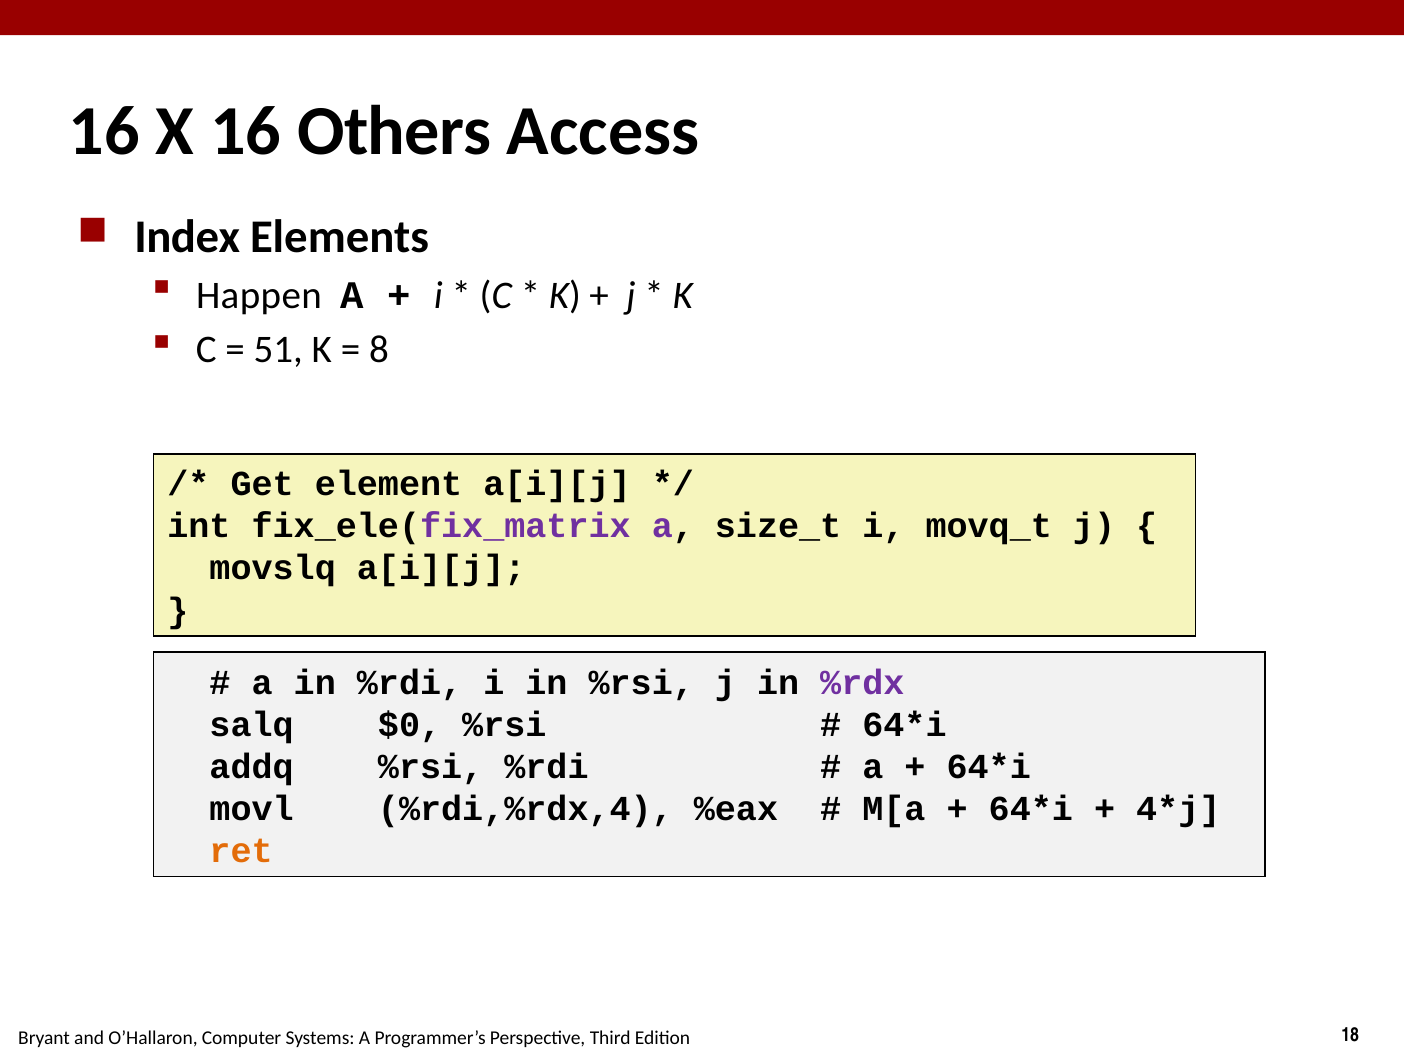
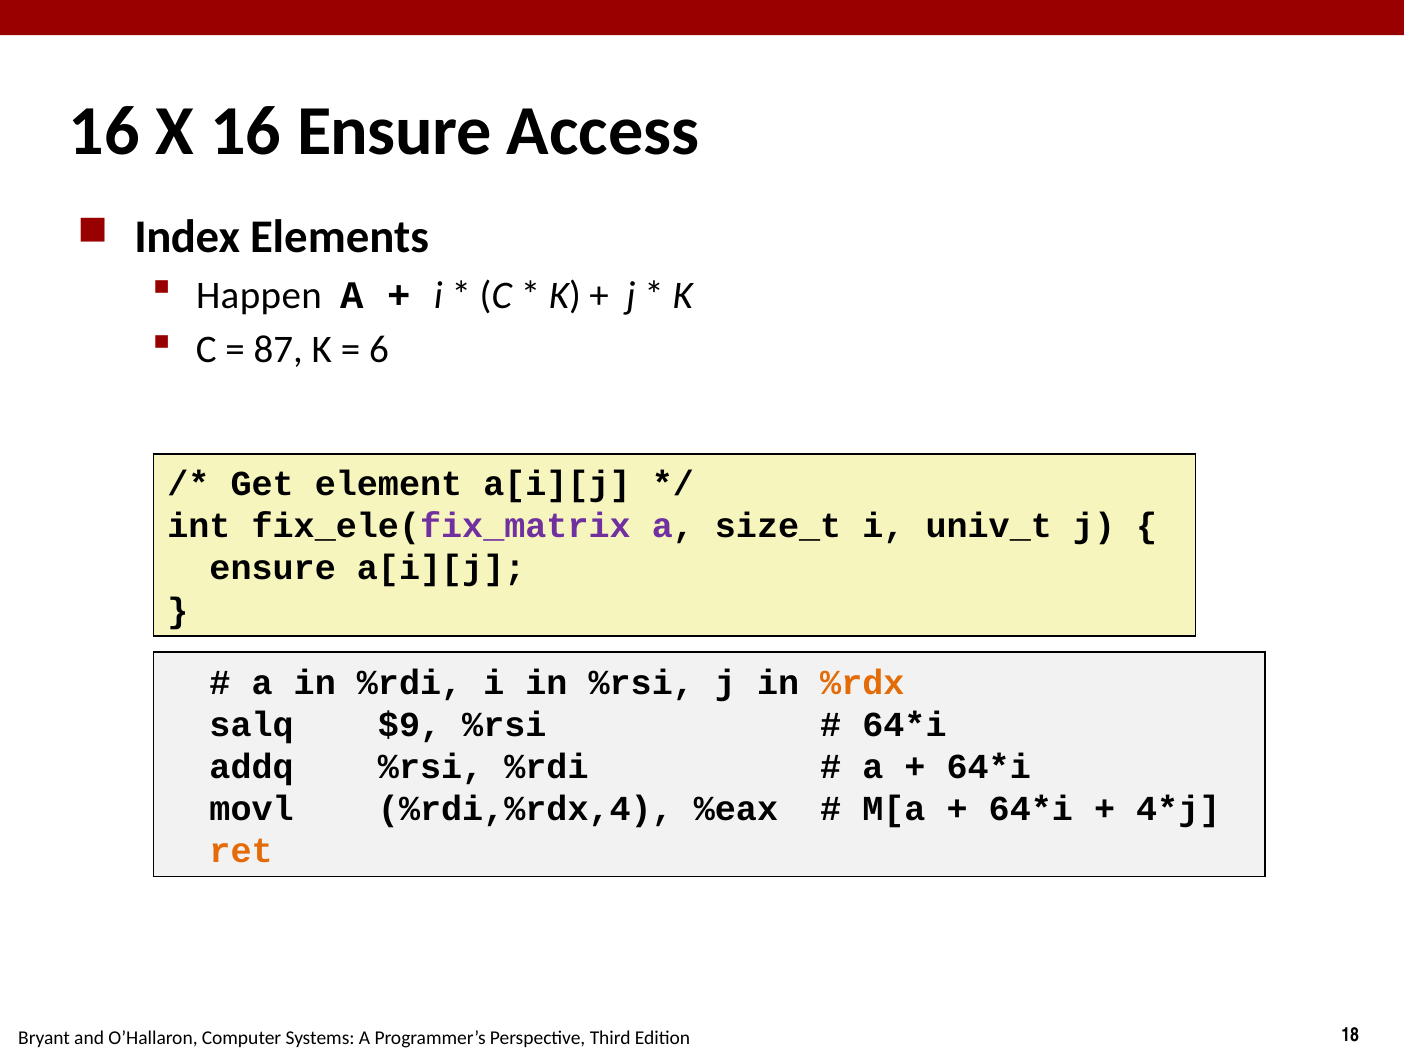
16 Others: Others -> Ensure (394, 132)
51: 51 -> 87 (278, 350)
8: 8 -> 6 (379, 350)
movq_t: movq_t -> univ_t (989, 526)
movslq: movslq -> ensure (273, 568)
%rdx colour: purple -> orange (862, 683)
$0: $0 -> $9 (410, 725)
